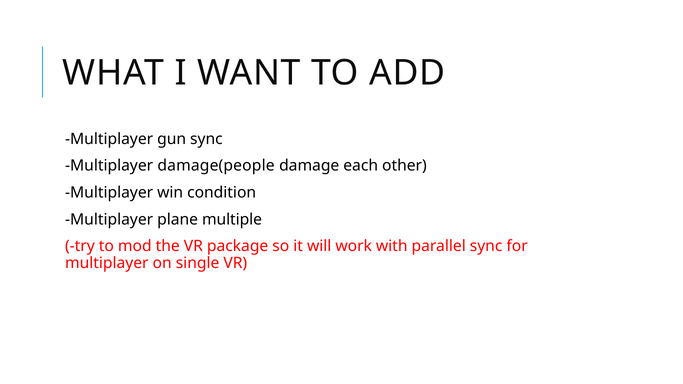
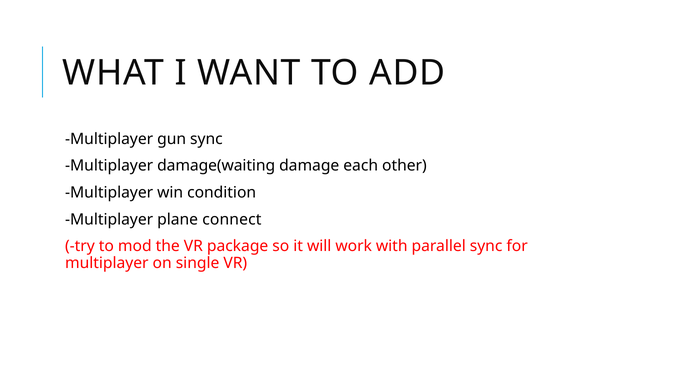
damage(people: damage(people -> damage(waiting (216, 166)
multiple: multiple -> connect (232, 220)
